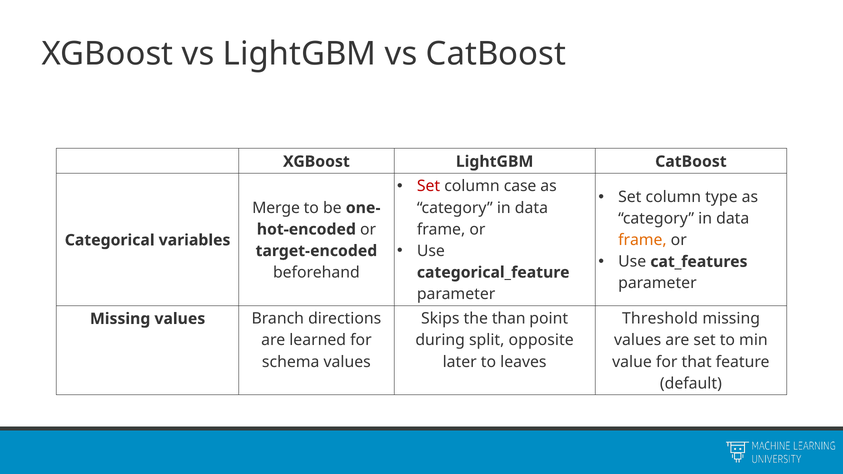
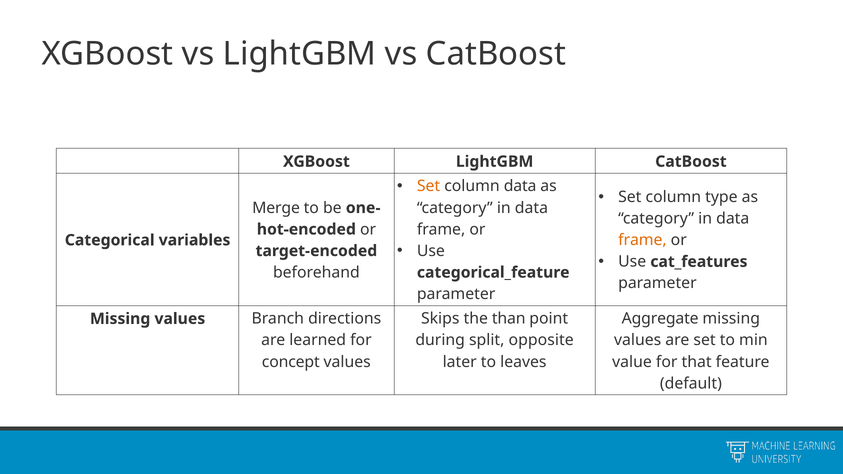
Set colour: red -> orange (429, 186)
column case: case -> data (520, 186)
Threshold: Threshold -> Aggregate (660, 319)
schema: schema -> concept (291, 362)
